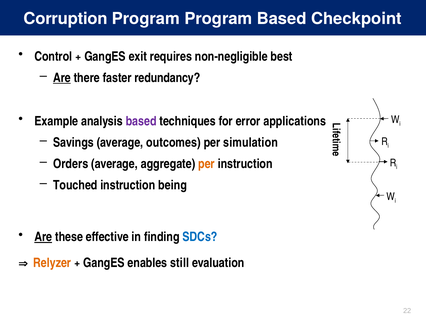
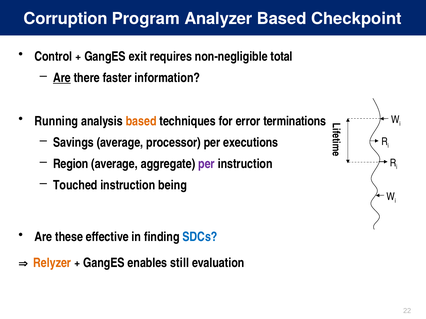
Program Program: Program -> Analyzer (218, 19)
best: best -> total (282, 57)
redundancy: redundancy -> information (167, 78)
Example: Example -> Running (56, 121)
based colour: purple -> orange (141, 121)
applications: applications -> terminations (295, 121)
outcomes: outcomes -> processor (174, 143)
simulation: simulation -> executions (251, 143)
Orders: Orders -> Region (71, 164)
per colour: orange -> purple (207, 164)
Are underline: present -> none (43, 237)
